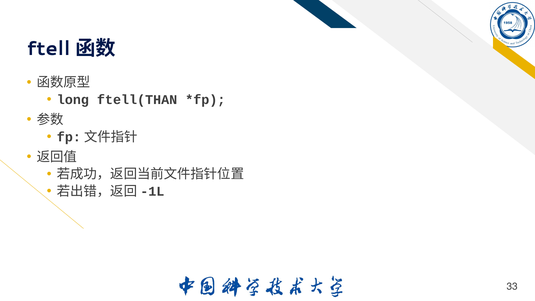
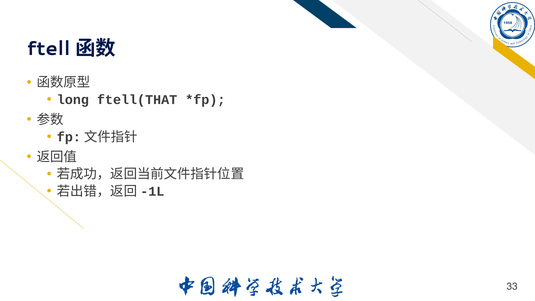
ftell(THAN: ftell(THAN -> ftell(THAT (137, 100)
